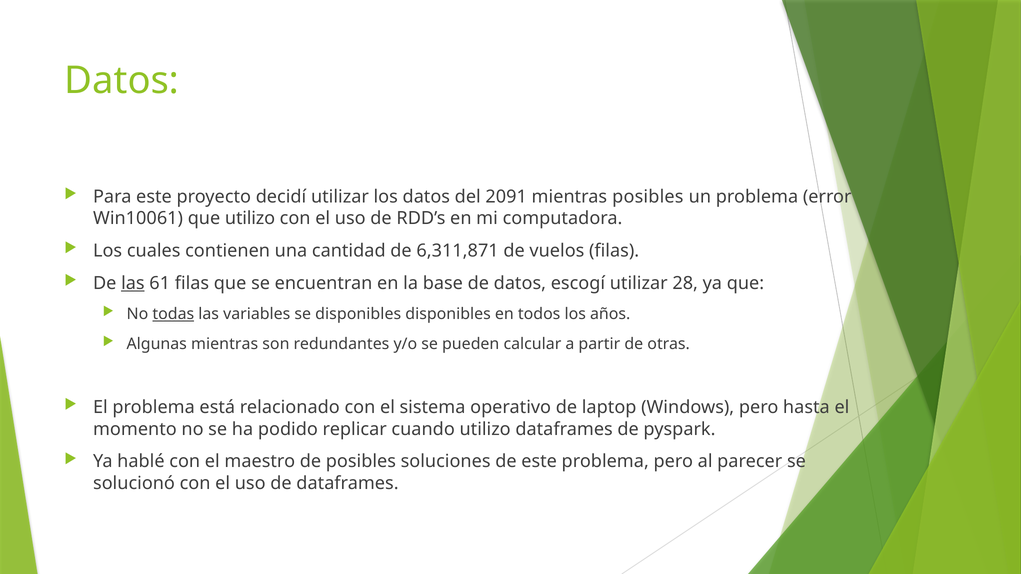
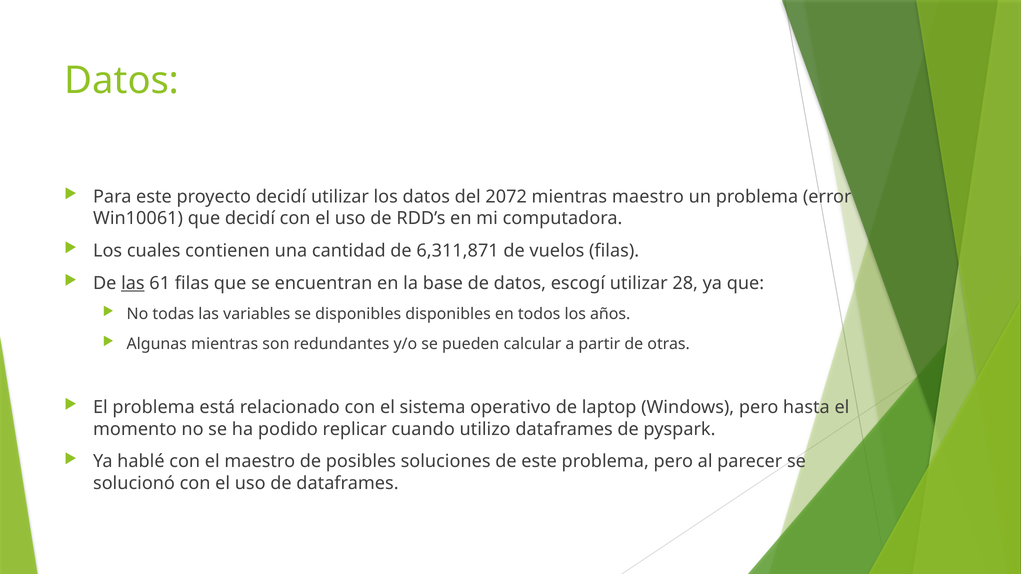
2091: 2091 -> 2072 (506, 197)
mientras posibles: posibles -> maestro (648, 197)
que utilizo: utilizo -> decidí (250, 219)
todas underline: present -> none (173, 314)
